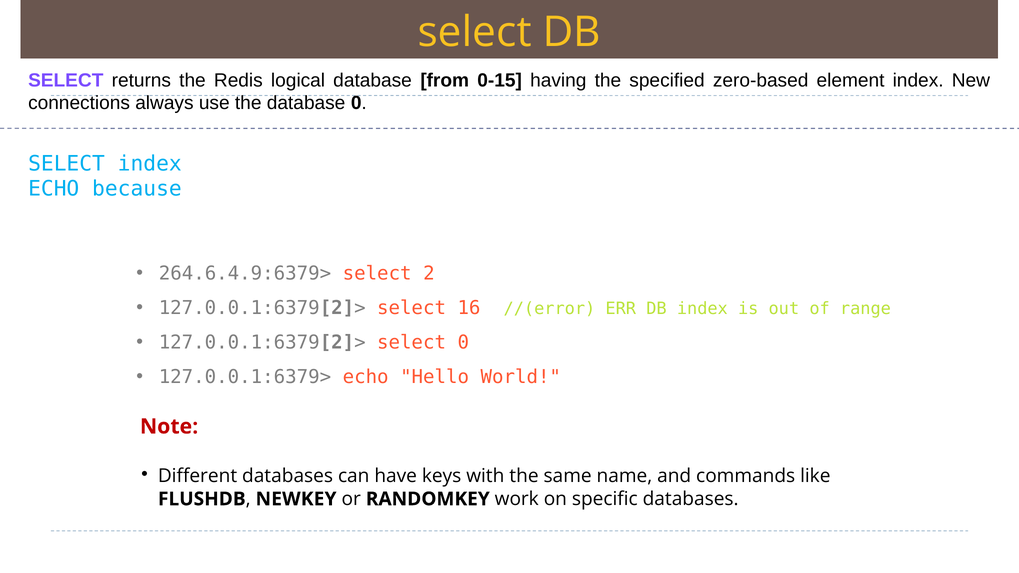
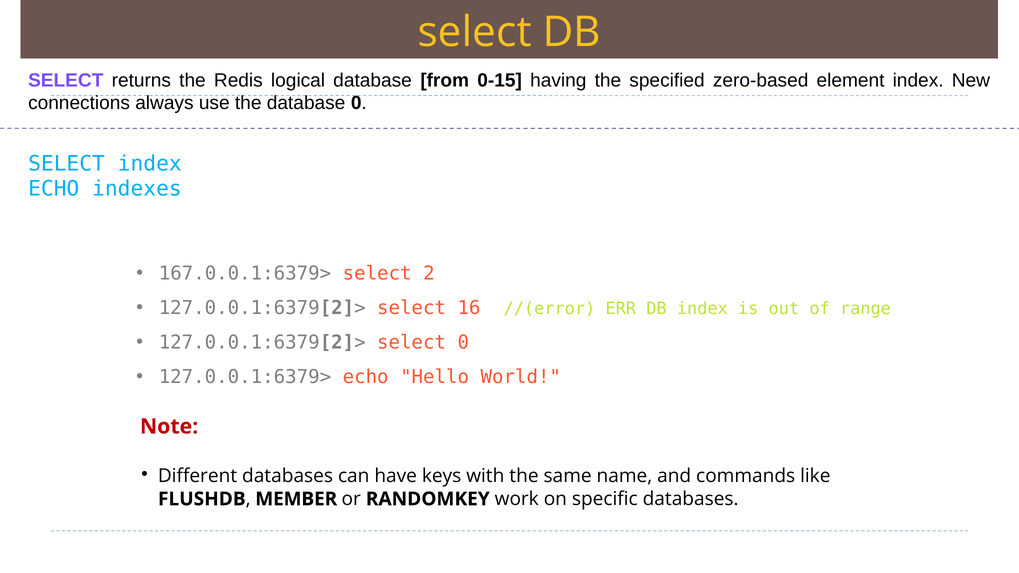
because: because -> indexes (137, 189)
264.6.4.9:6379>: 264.6.4.9:6379> -> 167.0.0.1:6379> (245, 274)
NEWKEY: NEWKEY -> MEMBER (296, 499)
